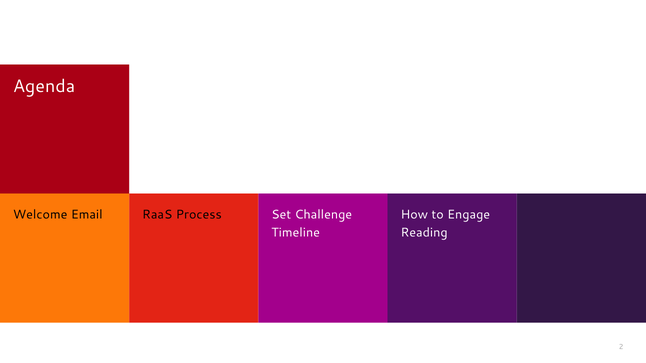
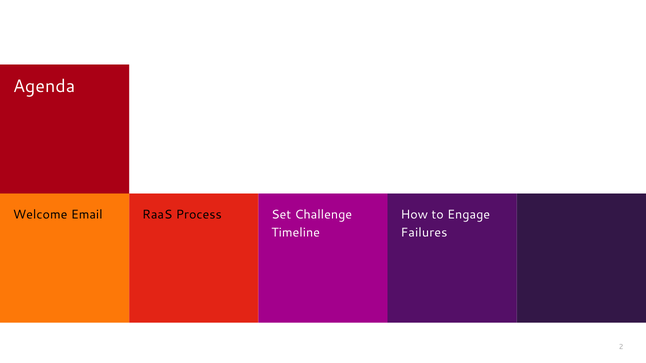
Reading: Reading -> Failures (424, 233)
